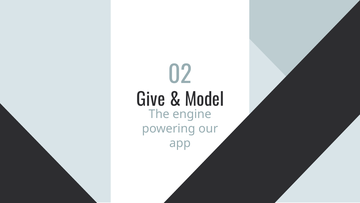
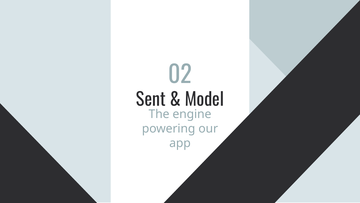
Give: Give -> Sent (151, 100)
